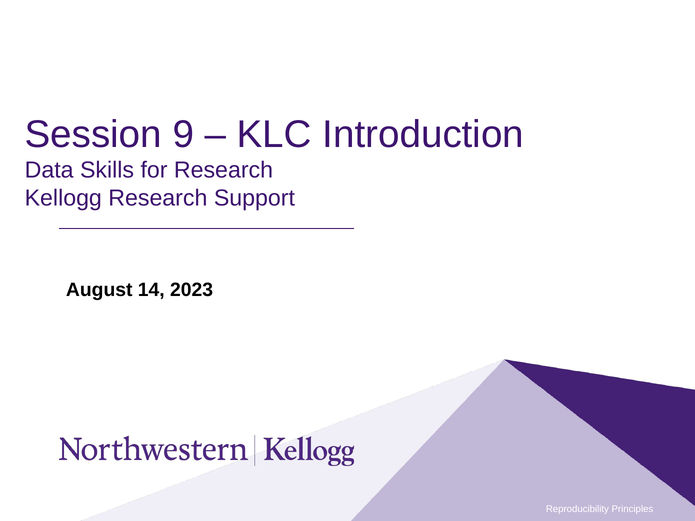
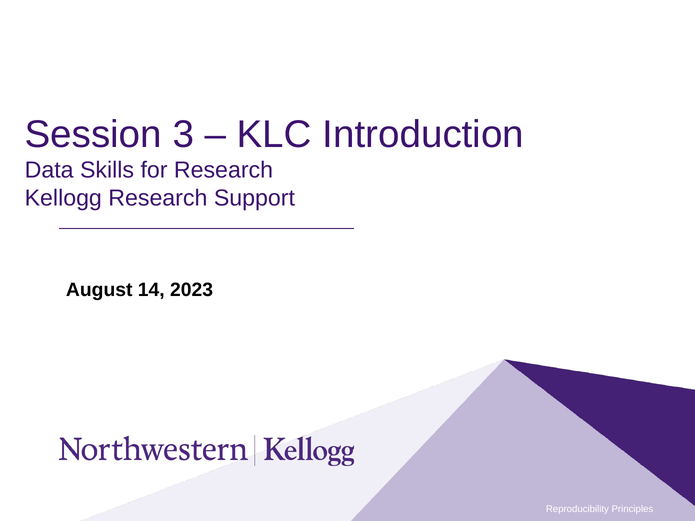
9: 9 -> 3 (183, 134)
